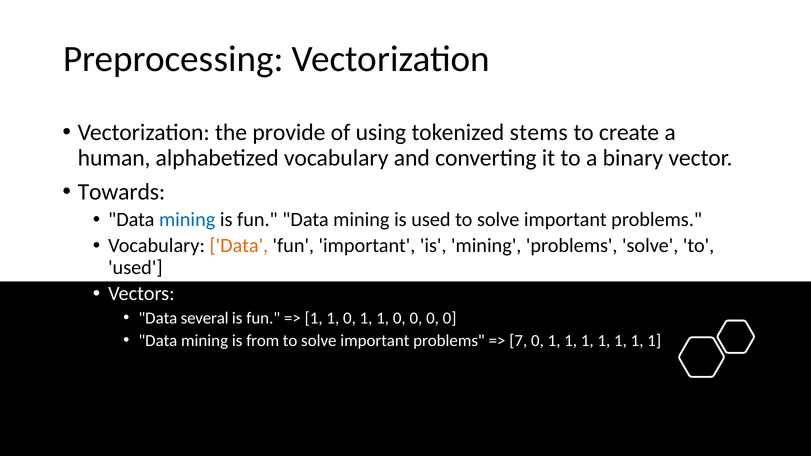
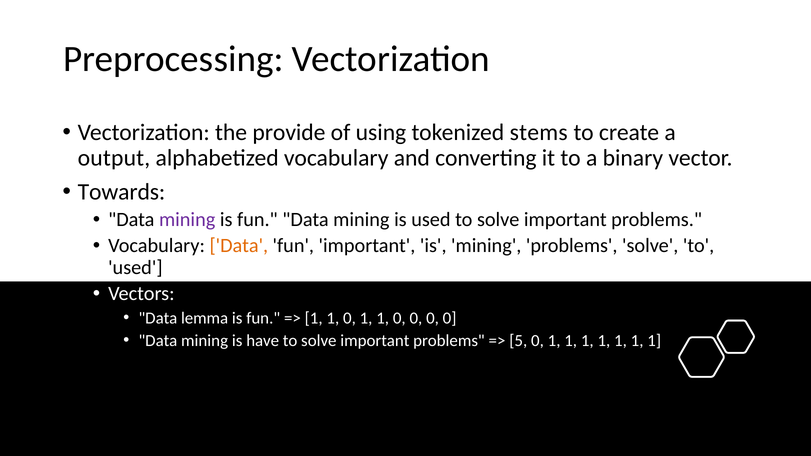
human: human -> output (114, 158)
mining colour: blue -> purple (187, 220)
several: several -> lemma (205, 318)
from: from -> have (263, 341)
7: 7 -> 5 (518, 341)
